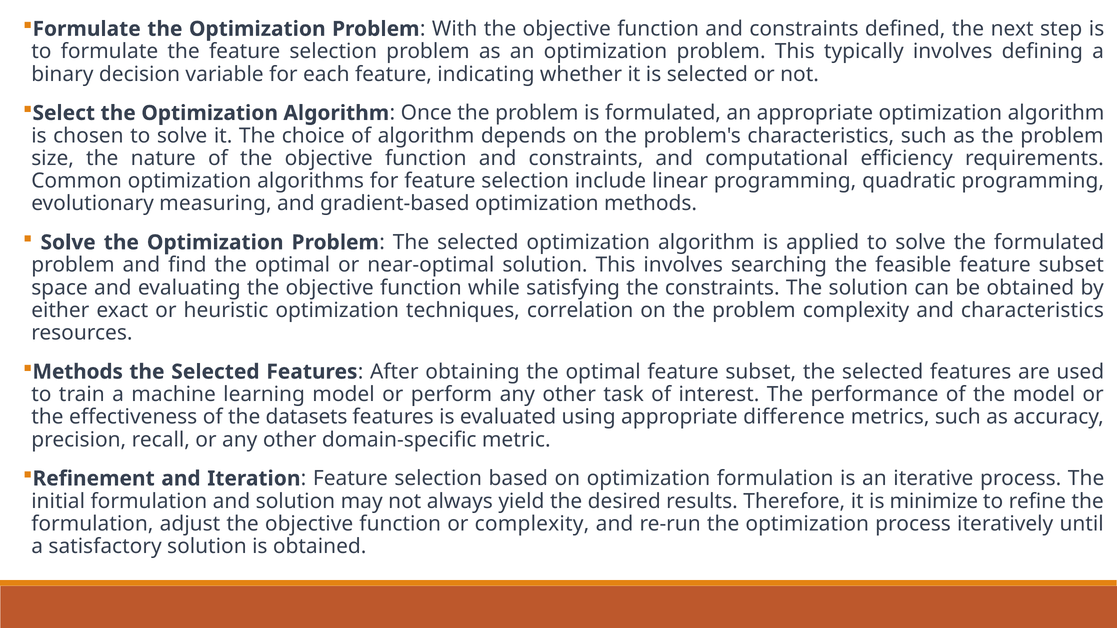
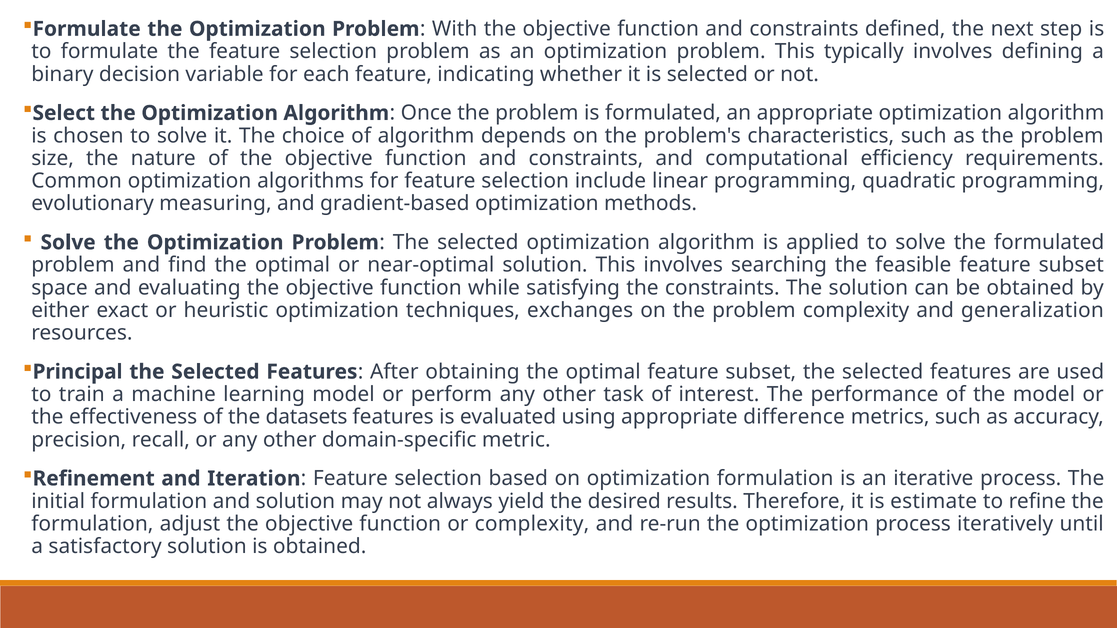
correlation: correlation -> exchanges (580, 310)
and characteristics: characteristics -> generalization (1032, 310)
Methods: Methods -> Principal (78, 372)
minimize: minimize -> estimate (934, 501)
